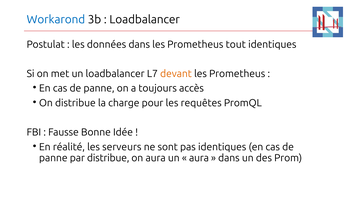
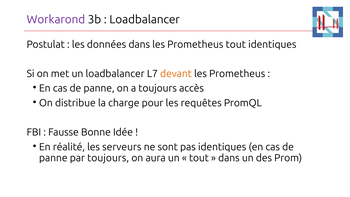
Workarond colour: blue -> purple (56, 19)
par distribue: distribue -> toujours (108, 158)
aura: aura -> tout (199, 158)
